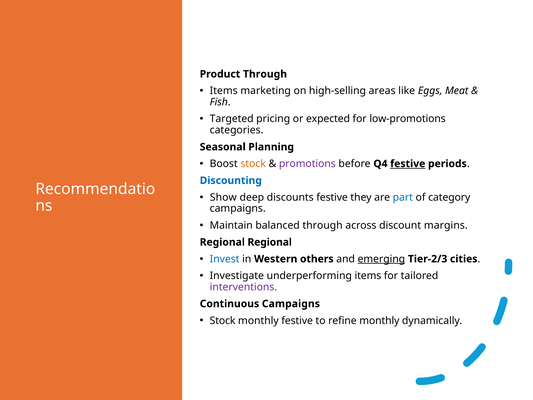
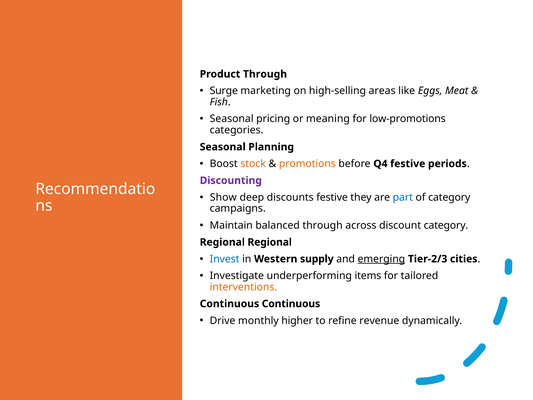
Items: Items -> Surge (224, 91)
Targeted: Targeted -> Seasonal (232, 119)
expected: expected -> meaning (328, 119)
promotions colour: purple -> orange (307, 164)
festive underline: present -> none (408, 164)
Discounting colour: blue -> purple (231, 180)
discount margins: margins -> category (446, 225)
others: others -> supply (317, 259)
interventions colour: purple -> orange (243, 287)
Continuous Campaigns: Campaigns -> Continuous (291, 304)
Stock: Stock -> Drive (223, 320)
monthly festive: festive -> higher (297, 320)
refine monthly: monthly -> revenue (379, 320)
